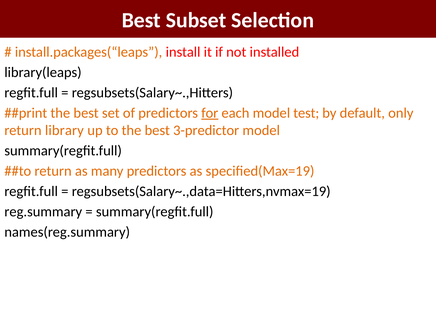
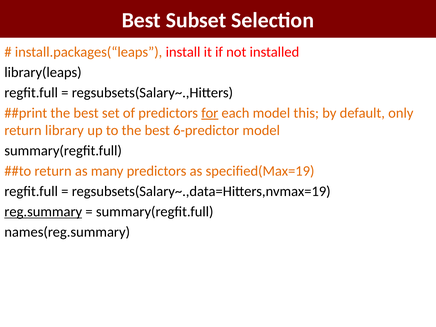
test: test -> this (306, 113)
3-predictor: 3-predictor -> 6-predictor (206, 130)
reg.summary underline: none -> present (43, 212)
